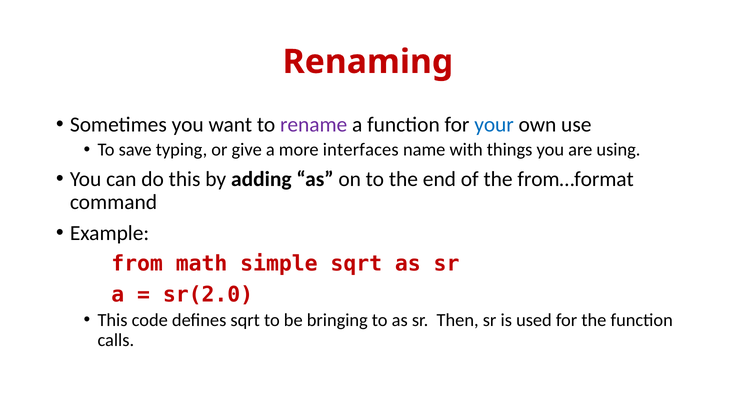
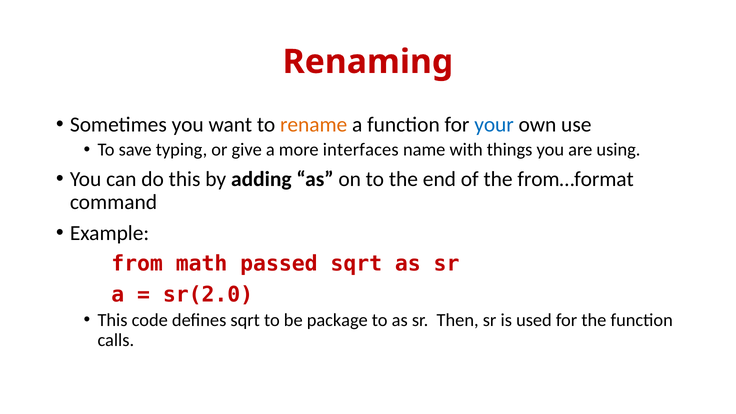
rename colour: purple -> orange (314, 124)
simple: simple -> passed (279, 264)
bringing: bringing -> package (337, 320)
